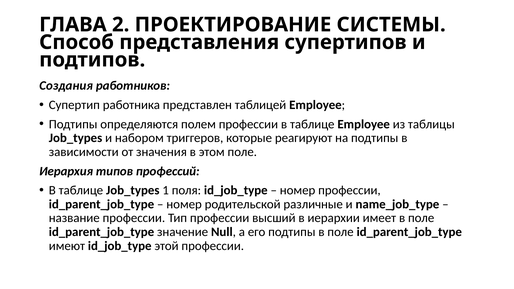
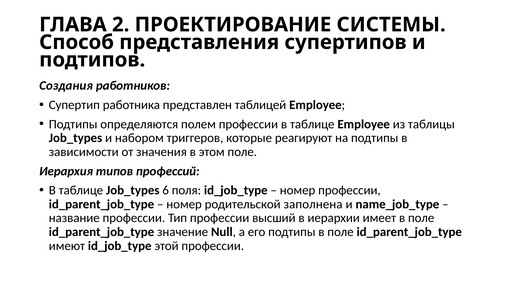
1: 1 -> 6 (166, 190)
различные: различные -> заполнена (313, 204)
